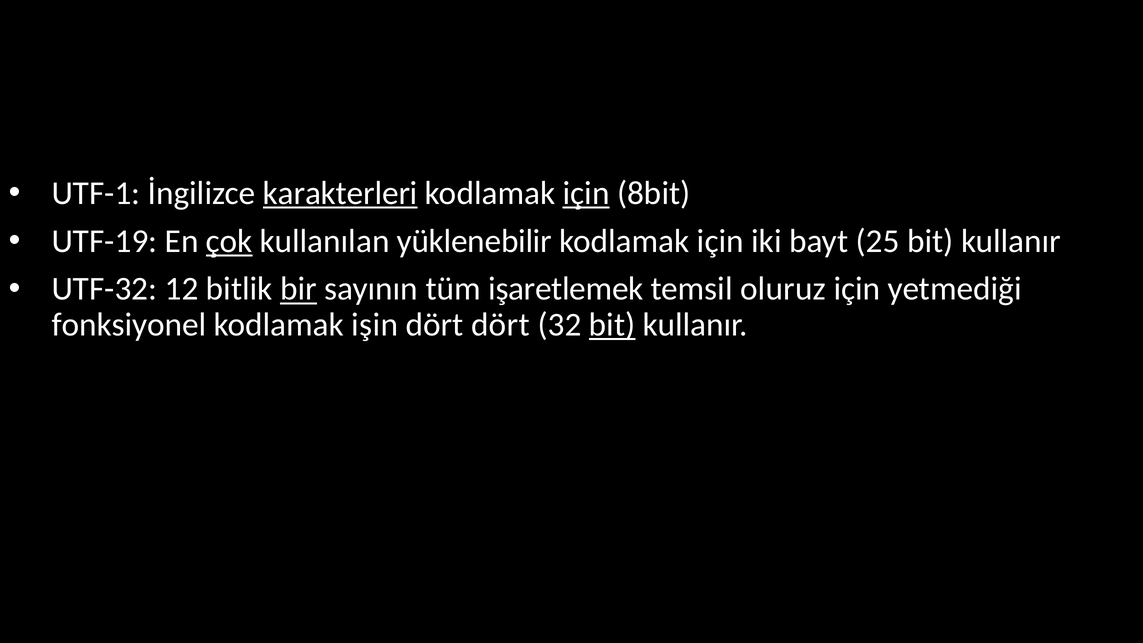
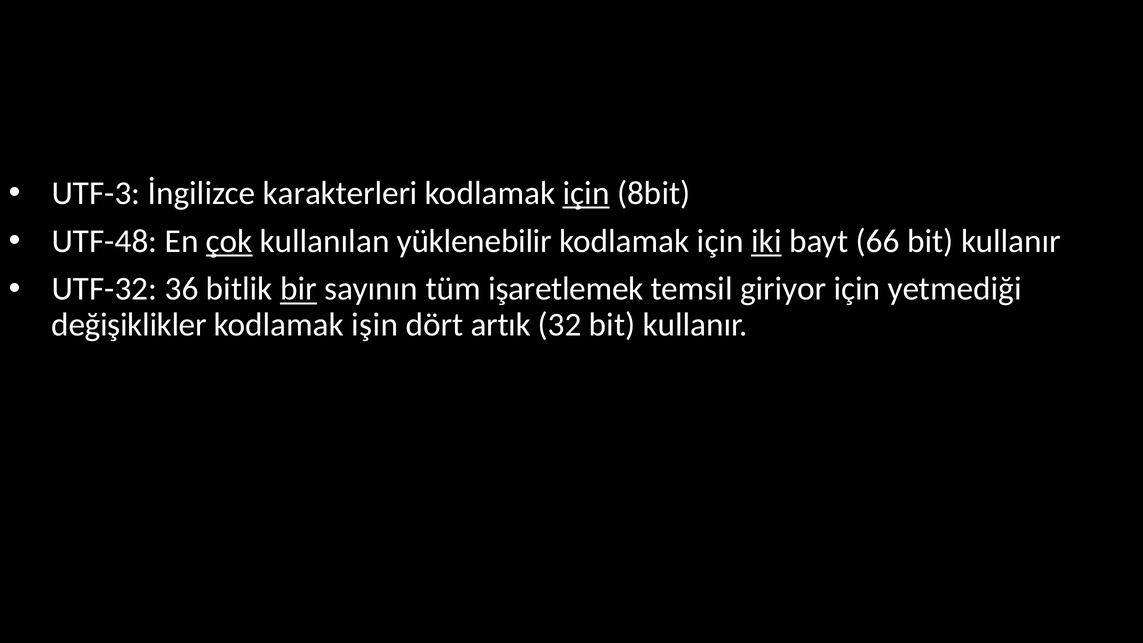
UTF-1: UTF-1 -> UTF-3 (96, 193)
karakterleri underline: present -> none (340, 193)
UTF-19: UTF-19 -> UTF-48 (104, 241)
iki underline: none -> present (766, 241)
25: 25 -> 66 (878, 241)
12: 12 -> 36 (182, 289)
oluruz: oluruz -> giriyor (783, 289)
fonksiyonel: fonksiyonel -> değişiklikler (129, 325)
dört dört: dört -> artık (501, 325)
bit underline: present -> none (612, 325)
